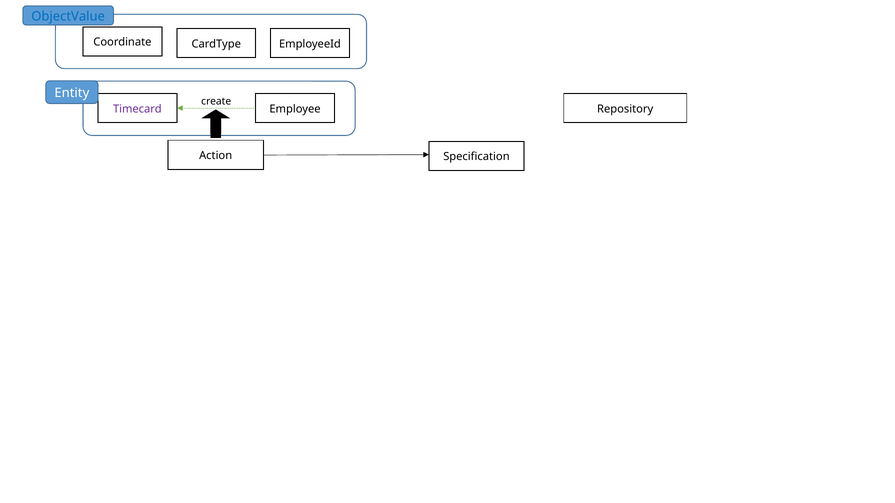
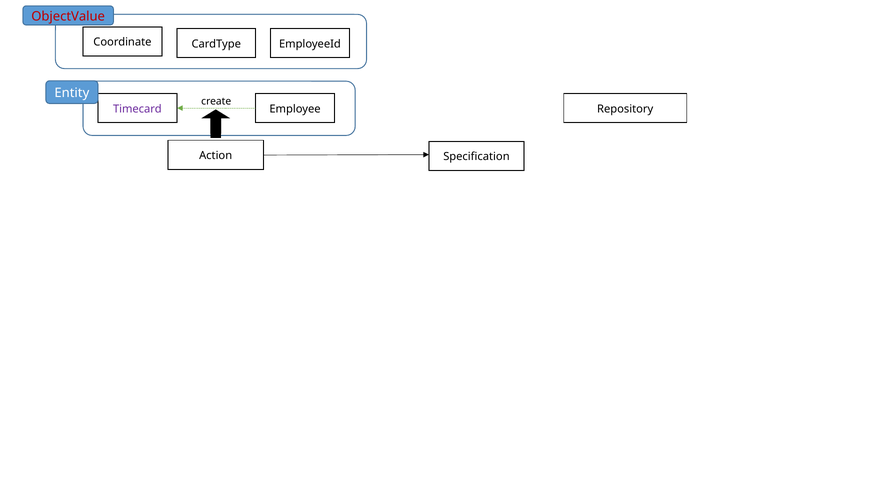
ObjectValue colour: blue -> red (68, 16)
